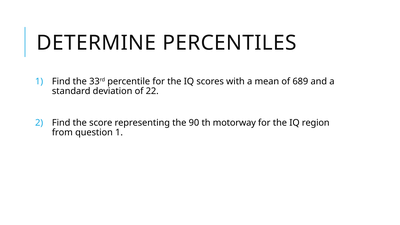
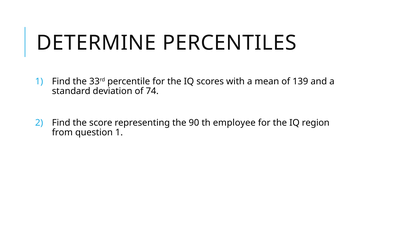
689: 689 -> 139 (300, 81)
22: 22 -> 74 (152, 91)
motorway: motorway -> employee (234, 123)
